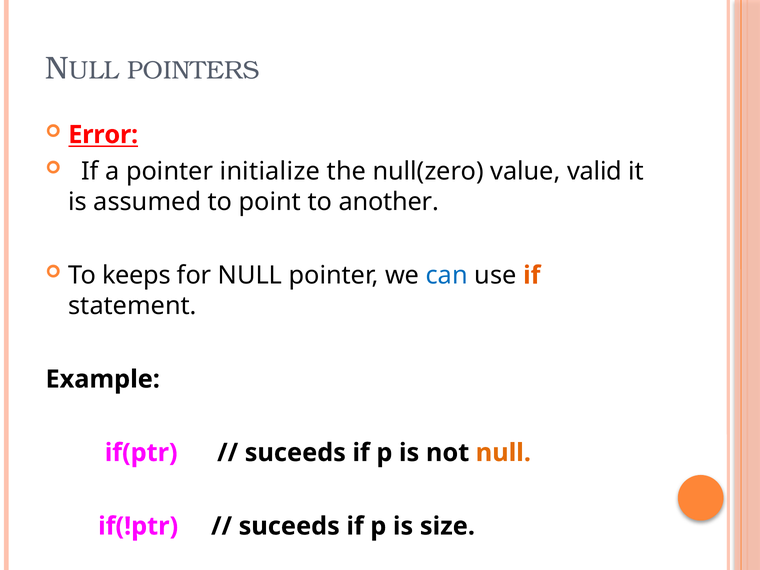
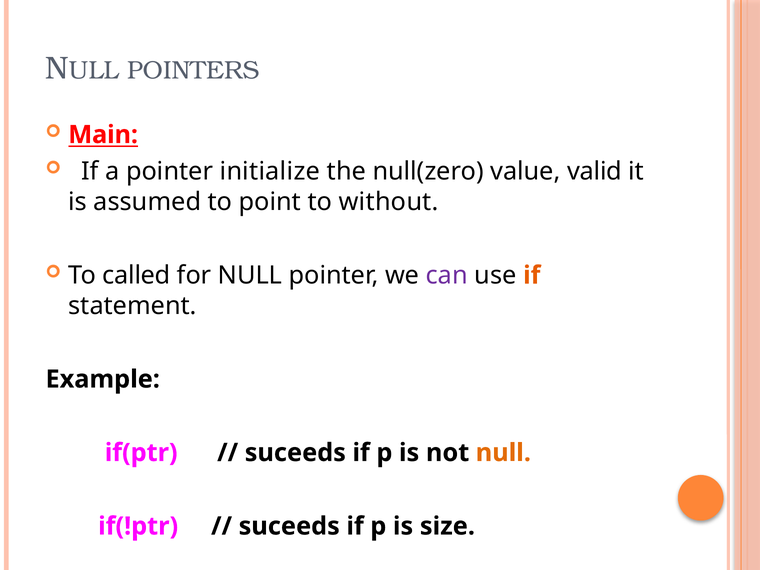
Error: Error -> Main (103, 135)
another: another -> without (389, 202)
keeps: keeps -> called (136, 275)
can colour: blue -> purple (447, 275)
